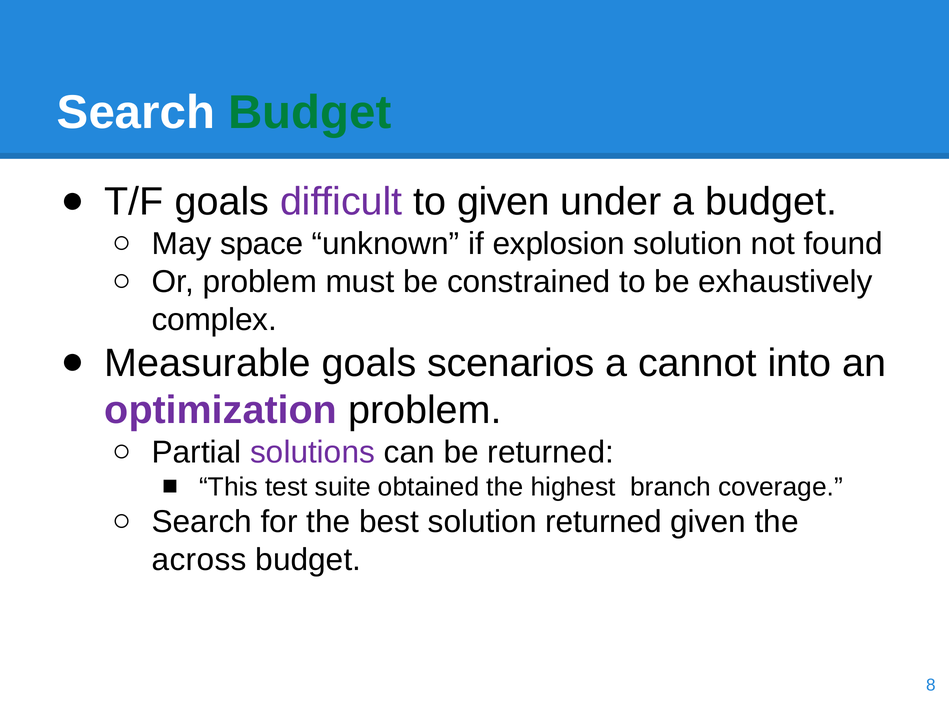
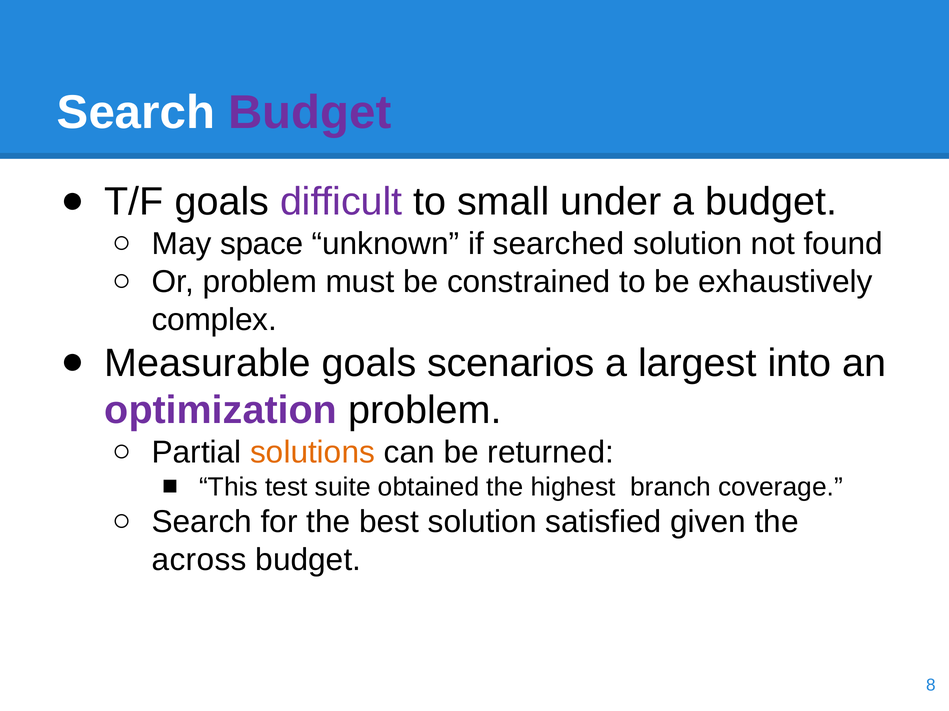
Budget colour: green -> purple (310, 112)
to given: given -> small (503, 202)
explosion: explosion -> searched (558, 244)
cannot: cannot -> largest (697, 363)
solutions colour: purple -> orange (313, 453)
solution returned: returned -> satisfied (603, 523)
